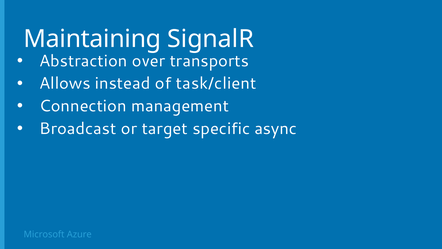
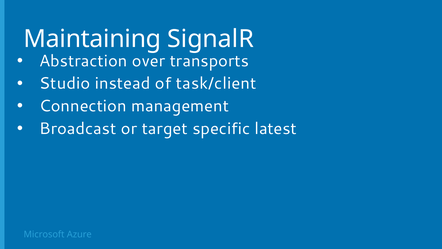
Allows: Allows -> Studio (65, 83)
async: async -> latest (276, 128)
